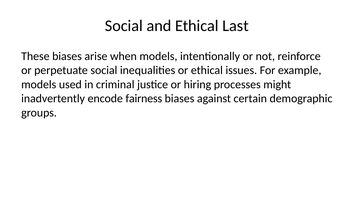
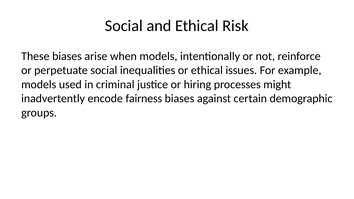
Last: Last -> Risk (236, 26)
